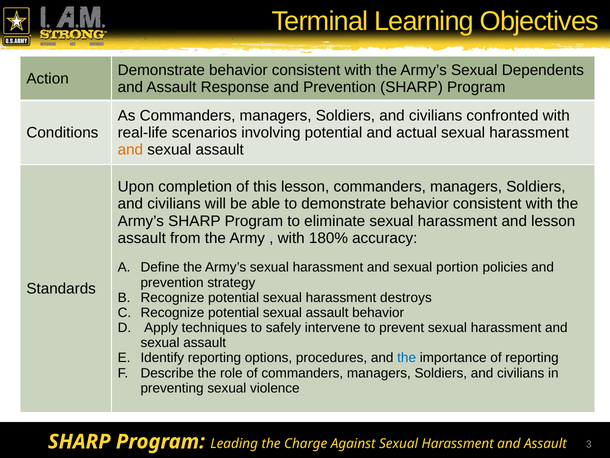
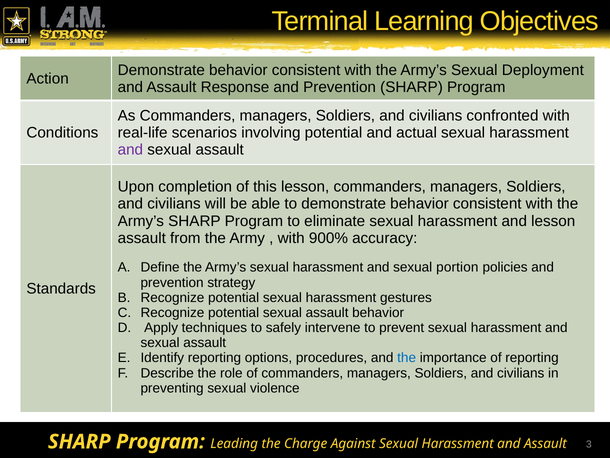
Dependents: Dependents -> Deployment (543, 70)
and colour: orange -> purple (130, 150)
180%: 180% -> 900% (328, 238)
destroys: destroys -> gestures (406, 297)
